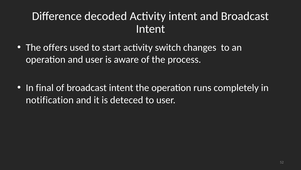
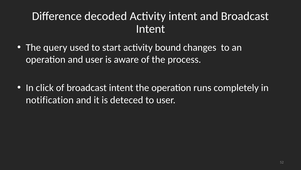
offers: offers -> query (55, 47)
switch: switch -> bound (168, 47)
final: final -> click (45, 88)
